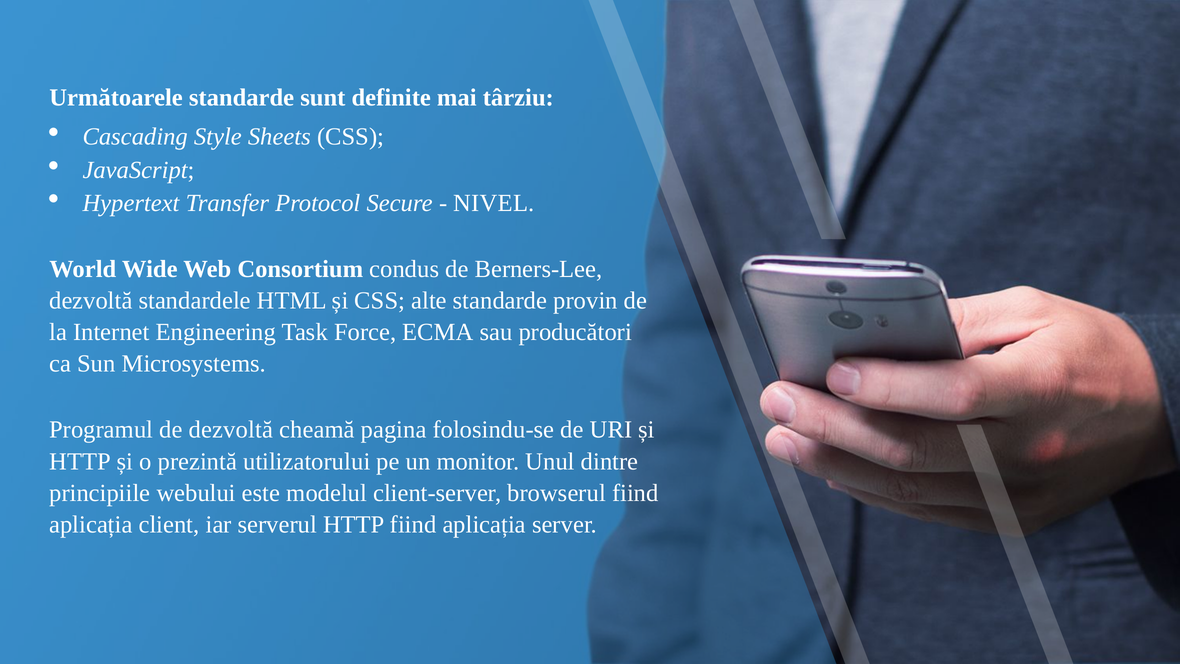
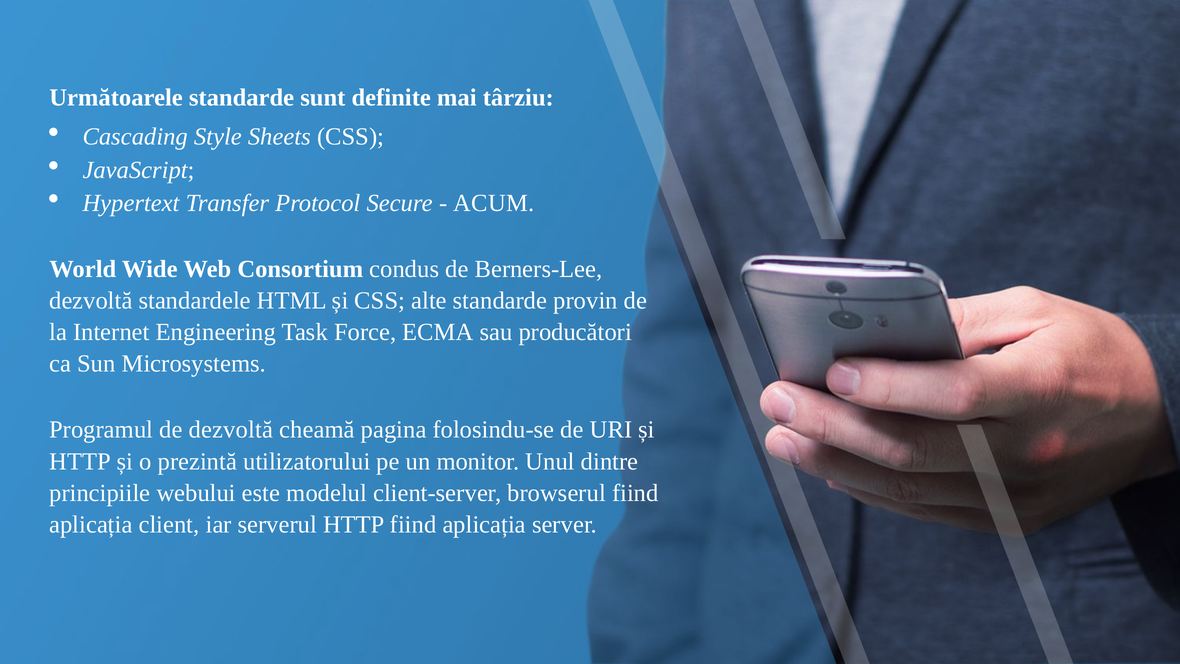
NIVEL: NIVEL -> ACUM (494, 203)
